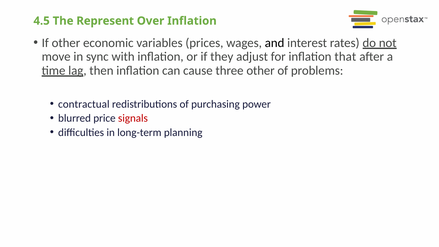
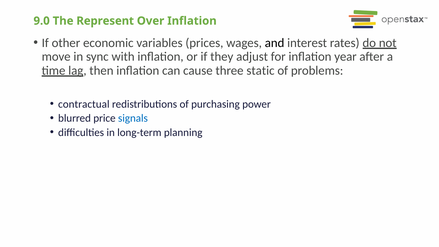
4.5: 4.5 -> 9.0 (42, 21)
that: that -> year (345, 57)
three other: other -> static (260, 71)
signals colour: red -> blue (133, 118)
